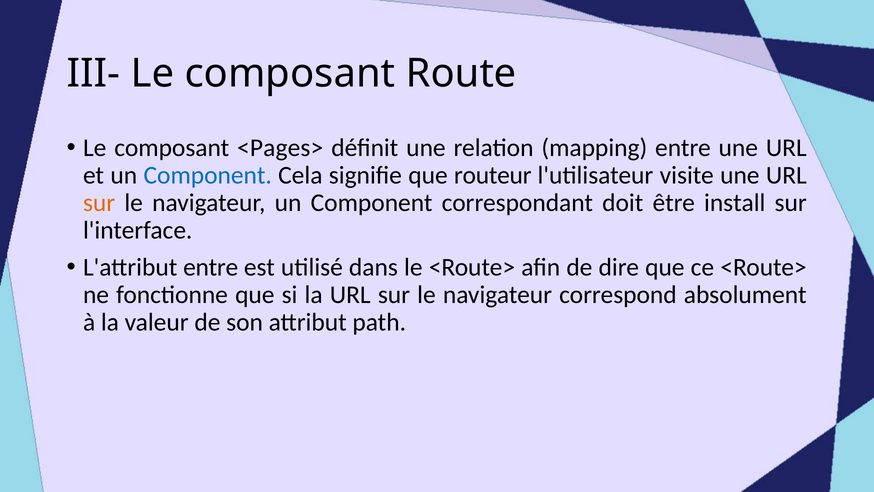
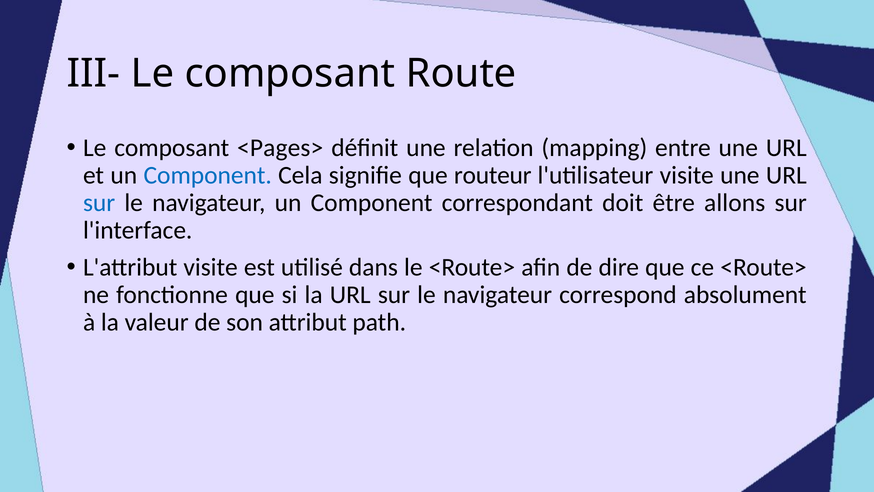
sur colour: orange -> blue (99, 203)
install: install -> allons (735, 203)
L'attribut entre: entre -> visite (211, 267)
